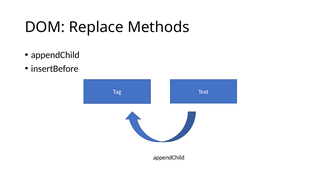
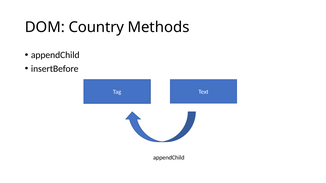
Replace: Replace -> Country (96, 27)
